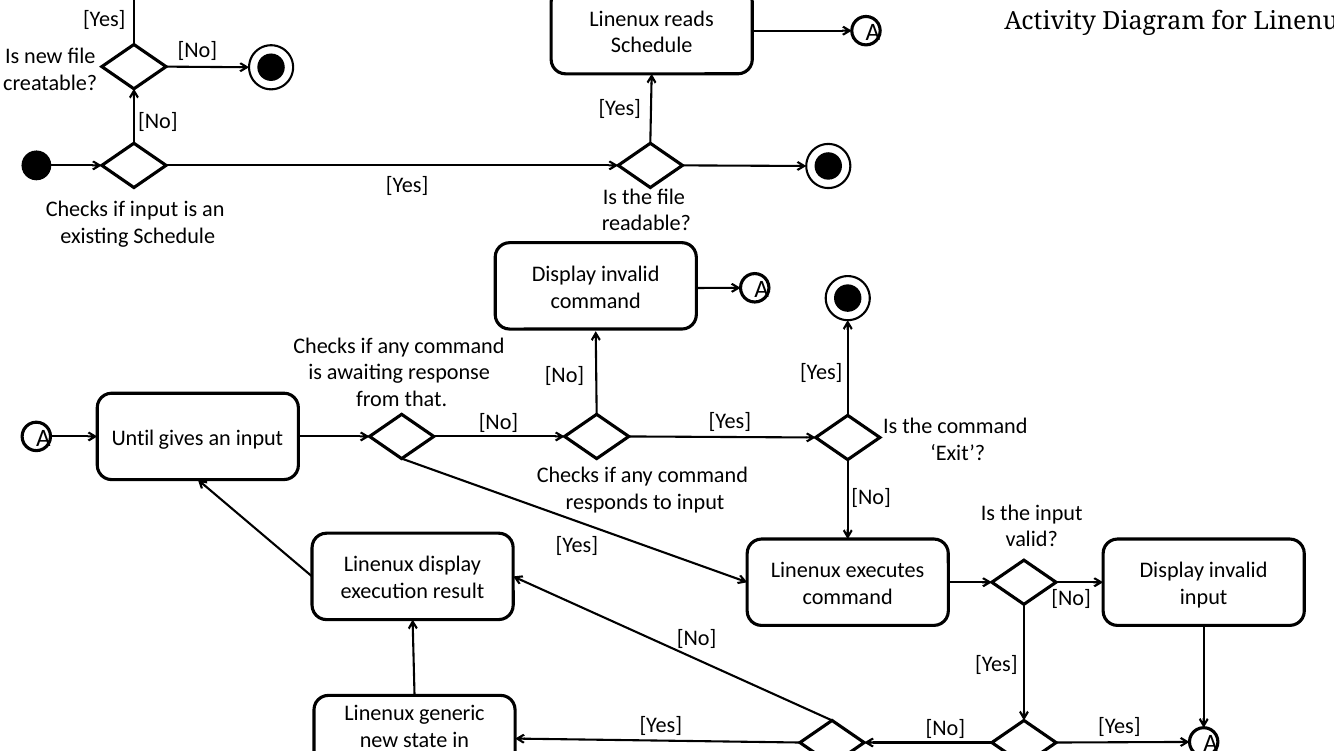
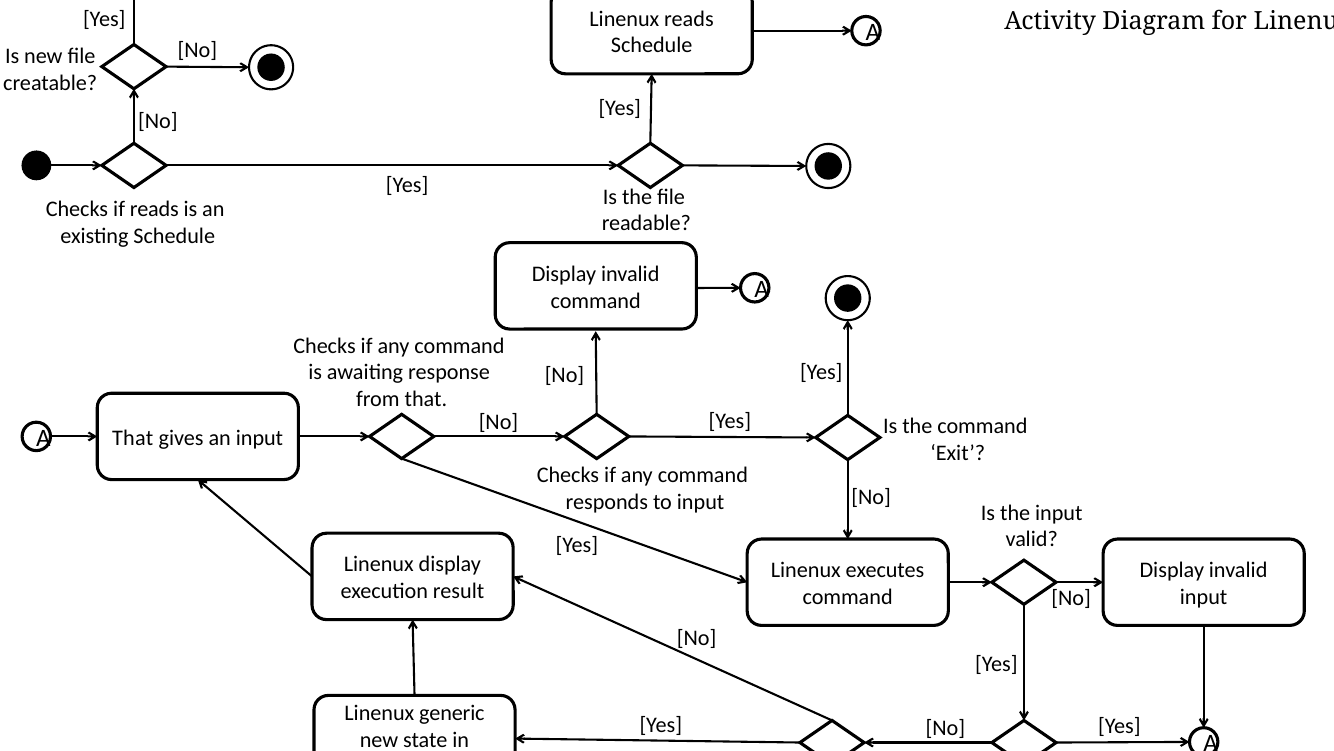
if input: input -> reads (154, 209)
Until: Until -> That (133, 438)
